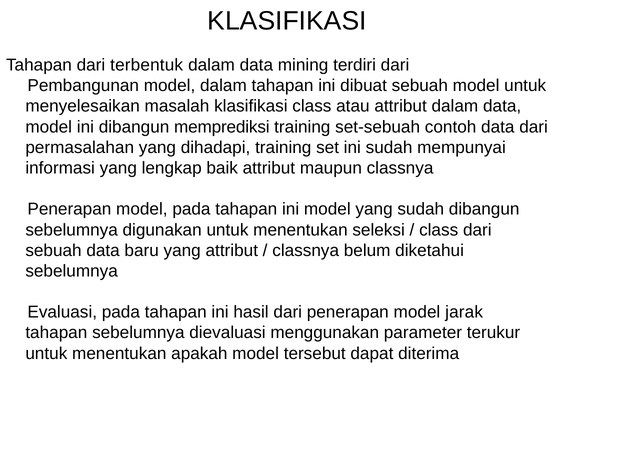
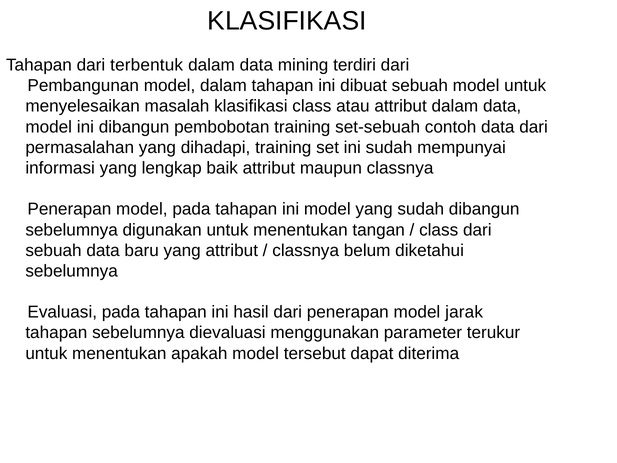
memprediksi: memprediksi -> pembobotan (222, 127)
seleksi: seleksi -> tangan (379, 230)
